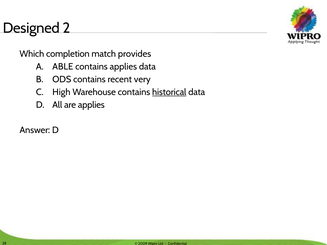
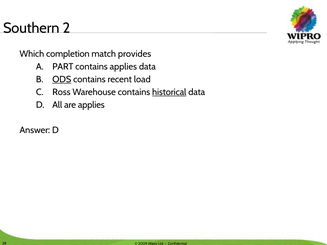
Designed: Designed -> Southern (31, 28)
ABLE: ABLE -> PART (63, 67)
ODS underline: none -> present (62, 79)
very: very -> load (142, 79)
High: High -> Ross (61, 92)
